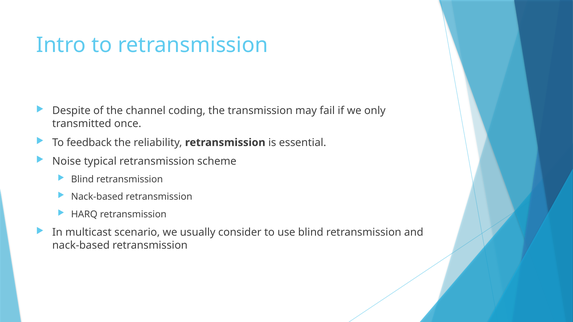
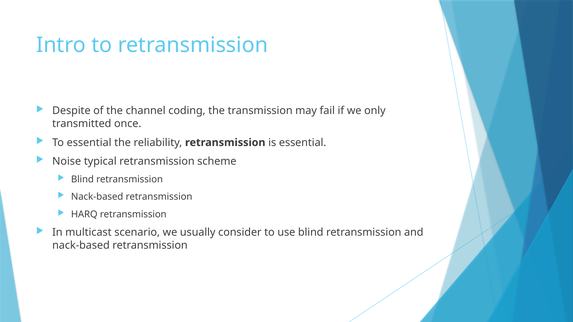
To feedback: feedback -> essential (89, 143)
